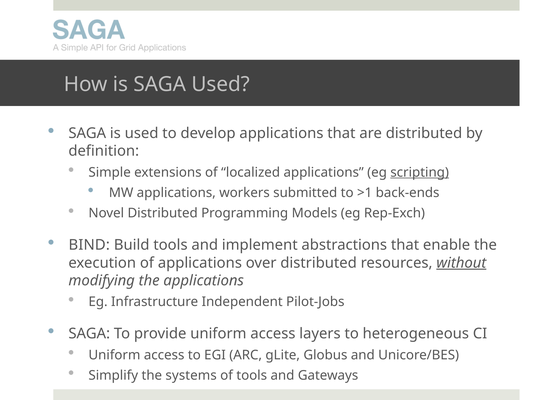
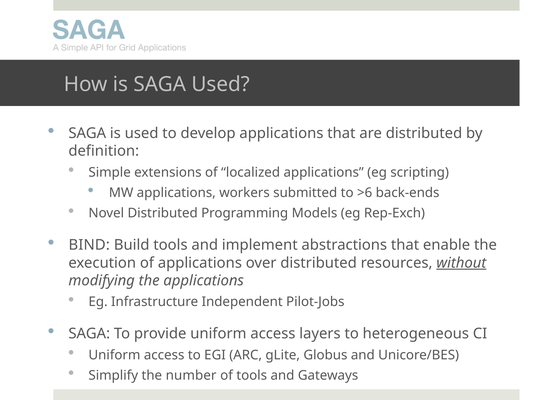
scripting underline: present -> none (420, 172)
>1: >1 -> >6 (365, 193)
systems: systems -> number (191, 375)
